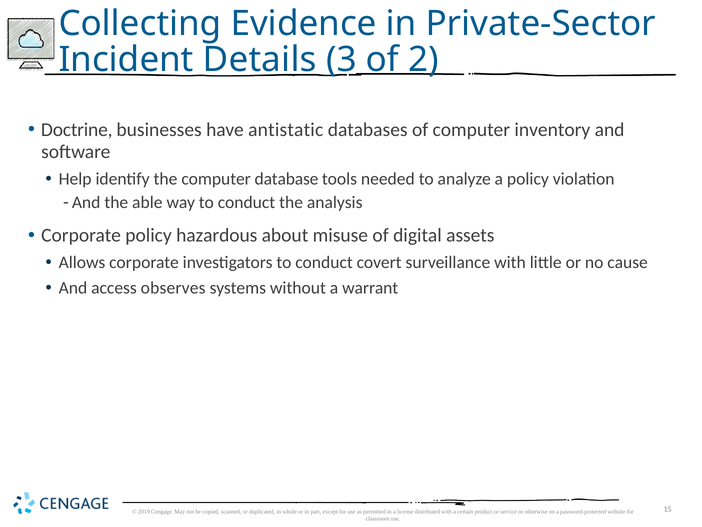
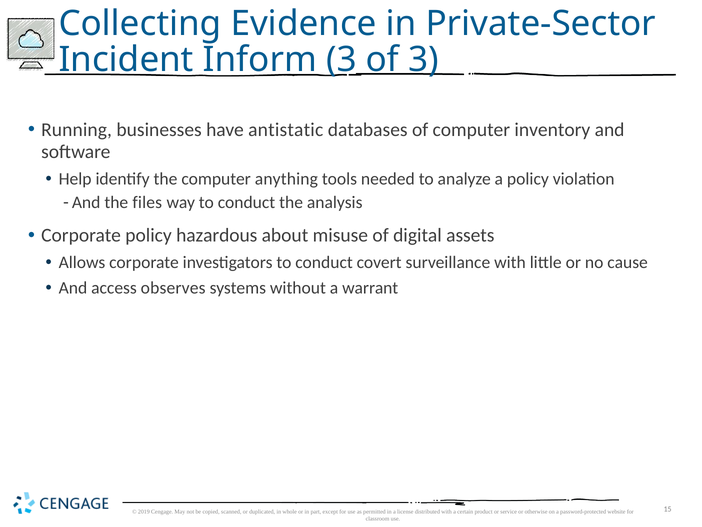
Details: Details -> Inform (260, 60)
of 2: 2 -> 3 (423, 60)
Doctrine: Doctrine -> Running (77, 129)
database: database -> anything (286, 179)
able: able -> files (147, 202)
